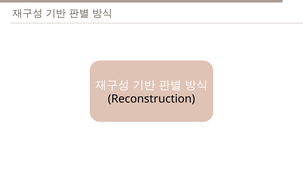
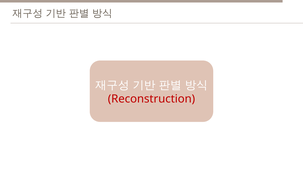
Reconstruction colour: black -> red (151, 99)
